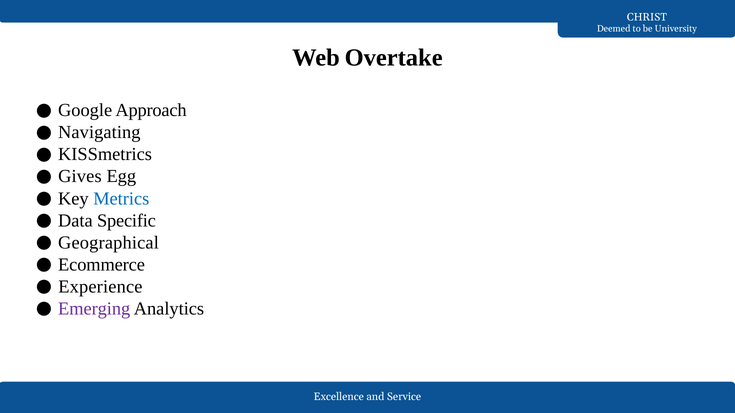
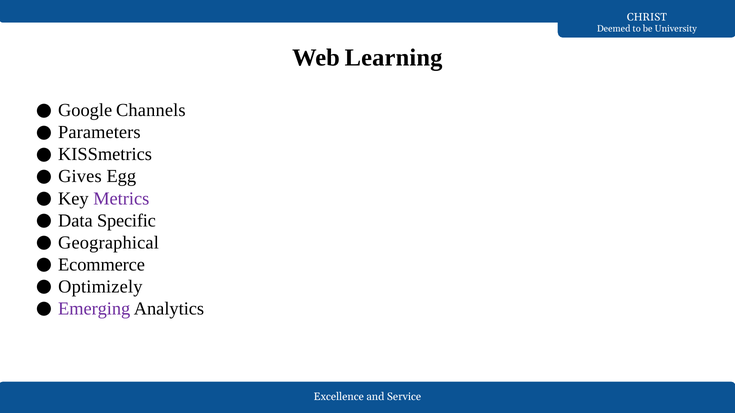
Overtake: Overtake -> Learning (394, 58)
Approach: Approach -> Channels (151, 110)
Navigating: Navigating -> Parameters (99, 133)
Metrics colour: blue -> purple (121, 199)
Experience: Experience -> Optimizely (100, 287)
